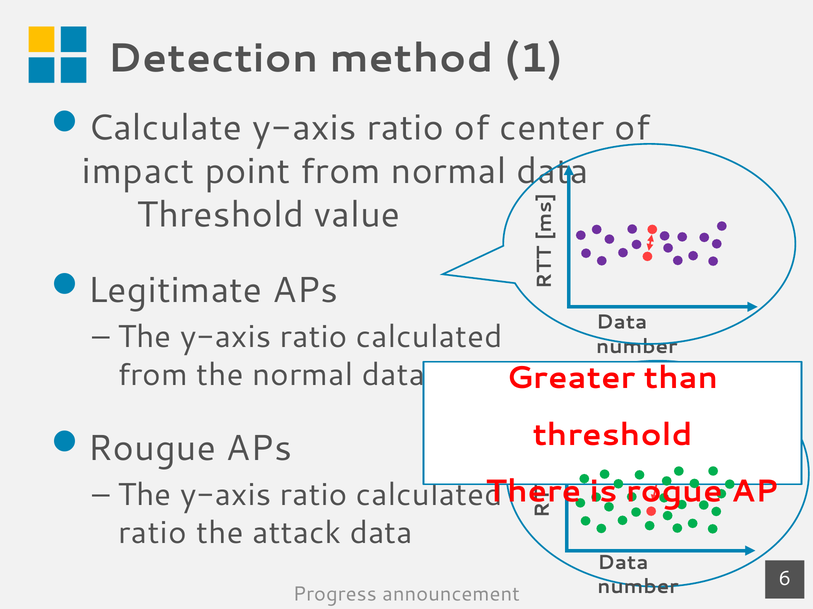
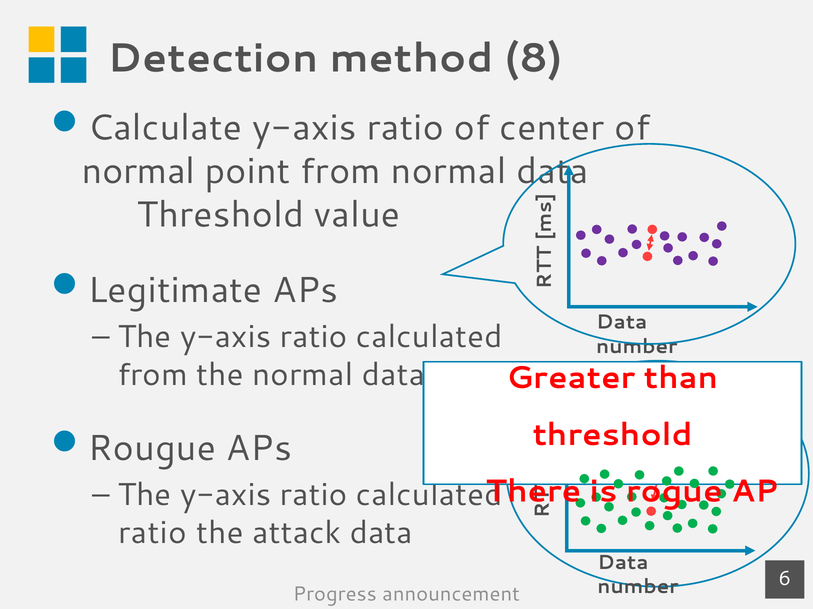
1: 1 -> 8 (534, 59)
impact: impact -> normal (139, 172)
